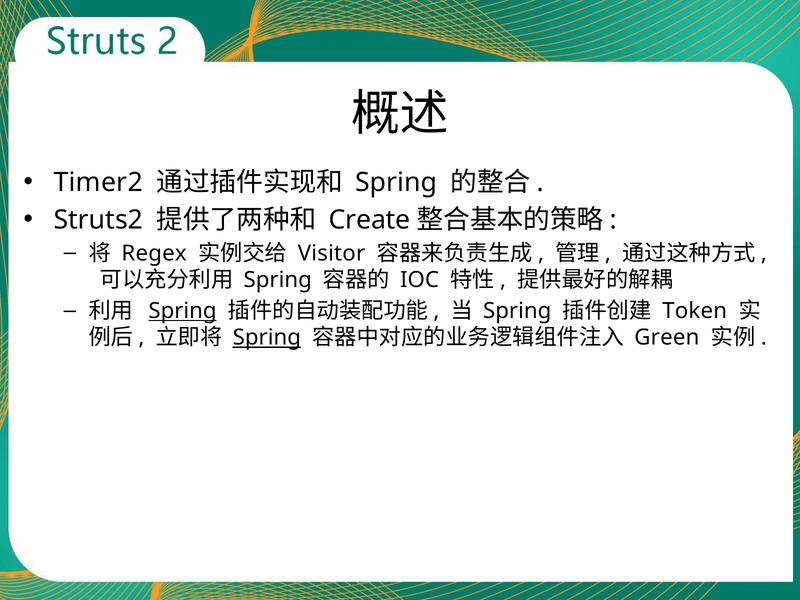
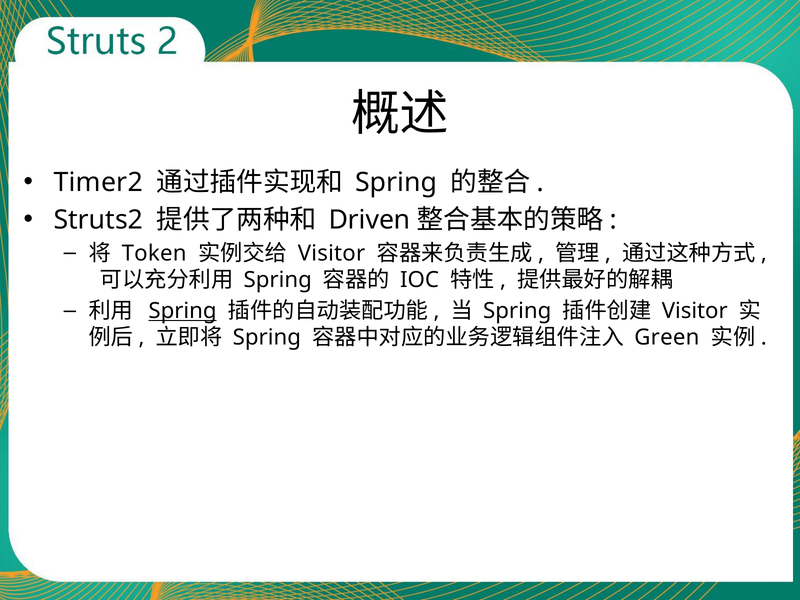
Create: Create -> Driven (370, 220)
Regex: Regex -> Token (154, 253)
Token: Token -> Visitor (695, 311)
Spring underline: present -> none (267, 338)
